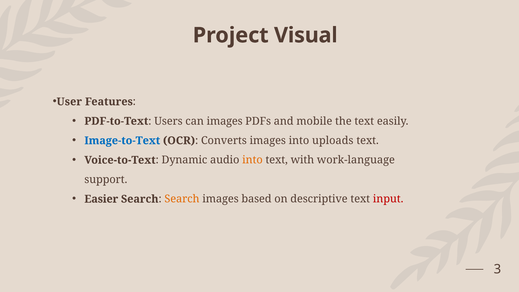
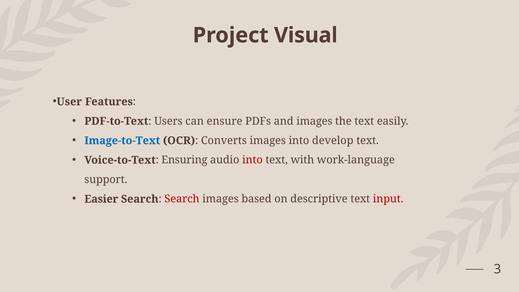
can images: images -> ensure (225, 121)
and mobile: mobile -> images (314, 121)
uploads: uploads -> develop (333, 141)
Dynamic: Dynamic -> Ensuring (184, 160)
into colour: orange -> red (252, 160)
Search colour: orange -> red (182, 199)
